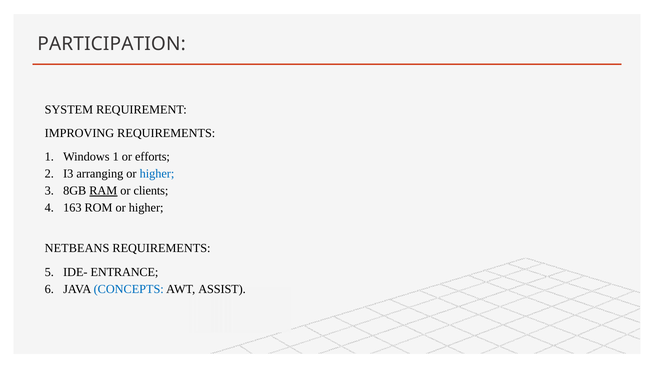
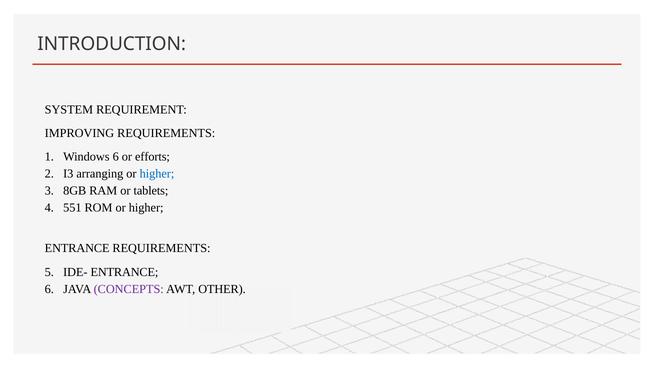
PARTICIPATION: PARTICIPATION -> INTRODUCTION (112, 44)
Windows 1: 1 -> 6 (116, 157)
RAM underline: present -> none (103, 191)
clients: clients -> tablets (151, 191)
163: 163 -> 551 (72, 208)
NETBEANS: NETBEANS -> ENTRANCE (77, 248)
CONCEPTS colour: blue -> purple (129, 289)
ASSIST: ASSIST -> OTHER (222, 289)
